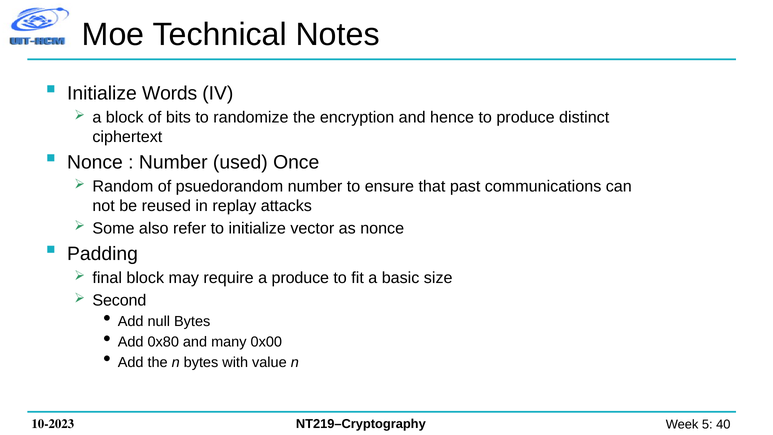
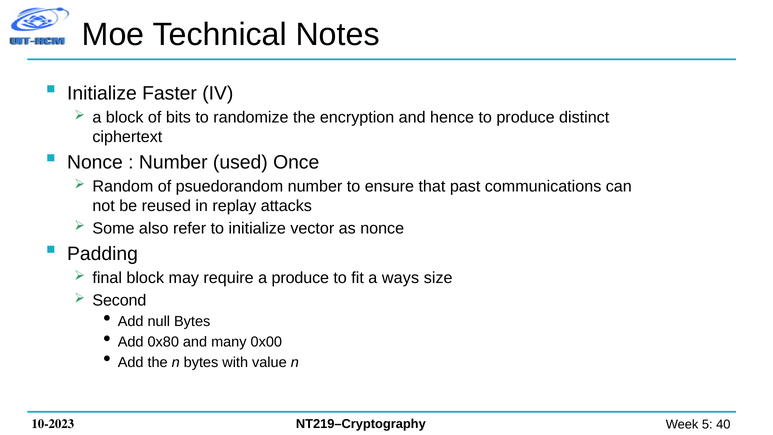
Words: Words -> Faster (170, 93)
basic: basic -> ways (400, 278)
